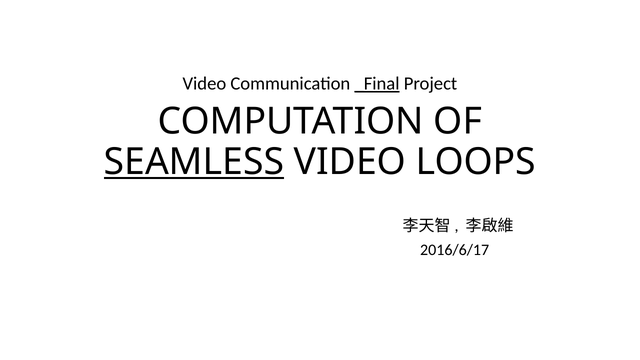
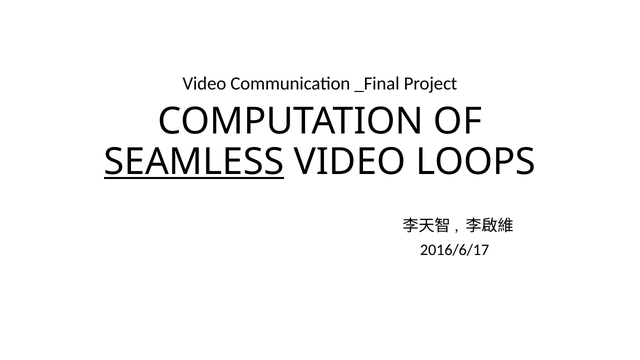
_Final underline: present -> none (377, 84)
